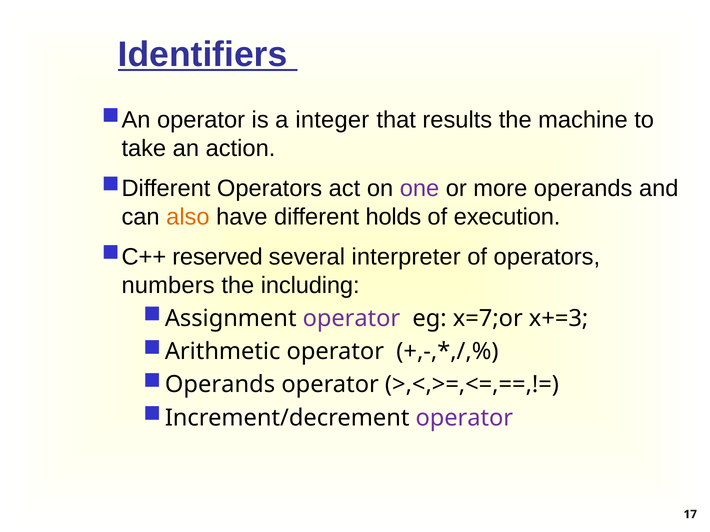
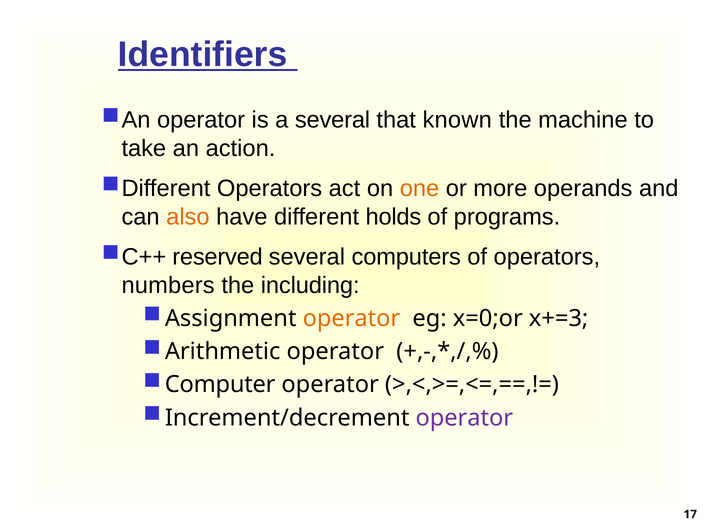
a integer: integer -> several (333, 120)
results: results -> known (457, 120)
one colour: purple -> orange (420, 189)
execution: execution -> programs (507, 217)
interpreter: interpreter -> computers (406, 257)
operator colour: purple -> orange (351, 319)
x=7;or: x=7;or -> x=0;or (488, 319)
Operands: Operands -> Computer (220, 385)
